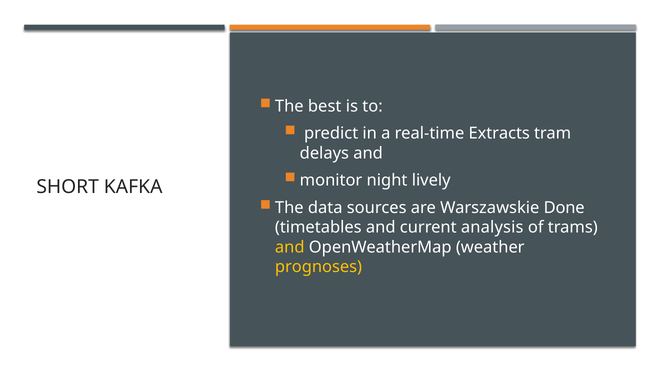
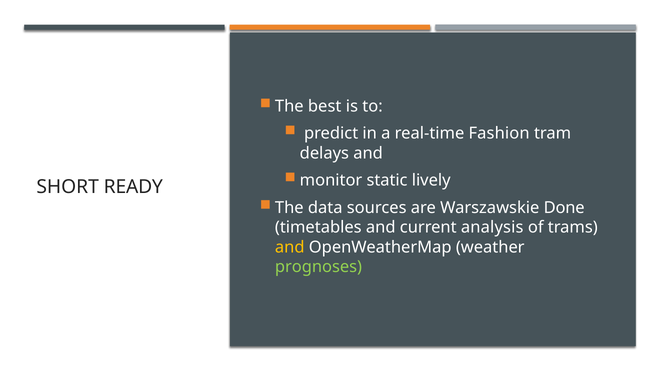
Extracts: Extracts -> Fashion (499, 134)
night: night -> static (387, 181)
KAFKA: KAFKA -> READY (133, 187)
prognoses colour: yellow -> light green (318, 267)
